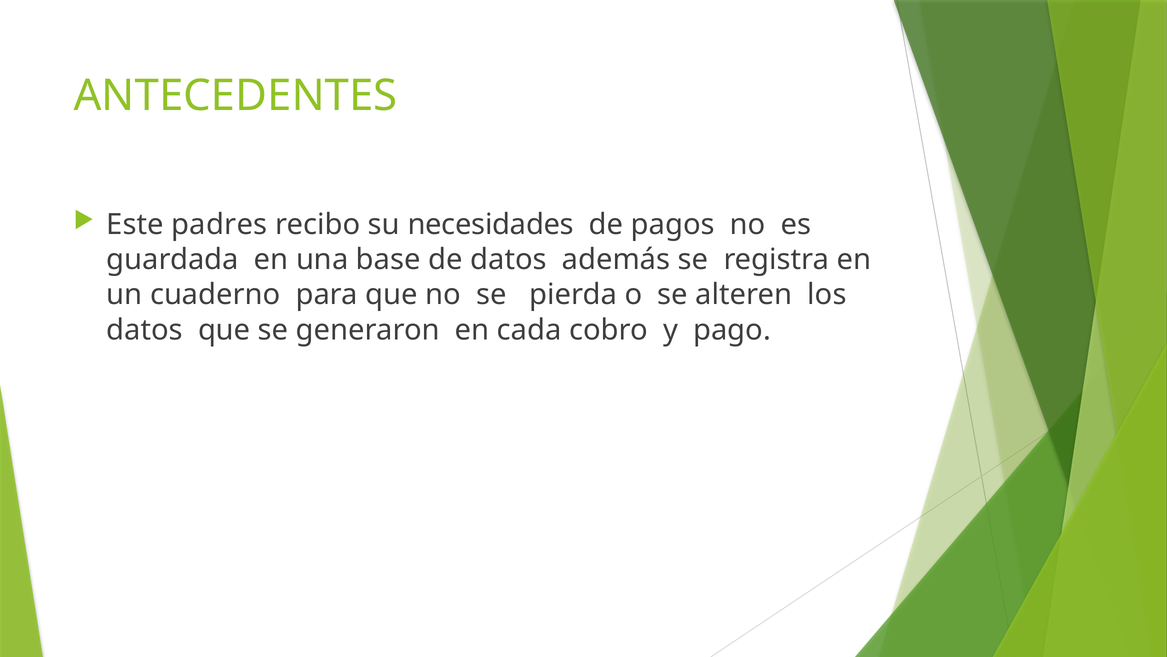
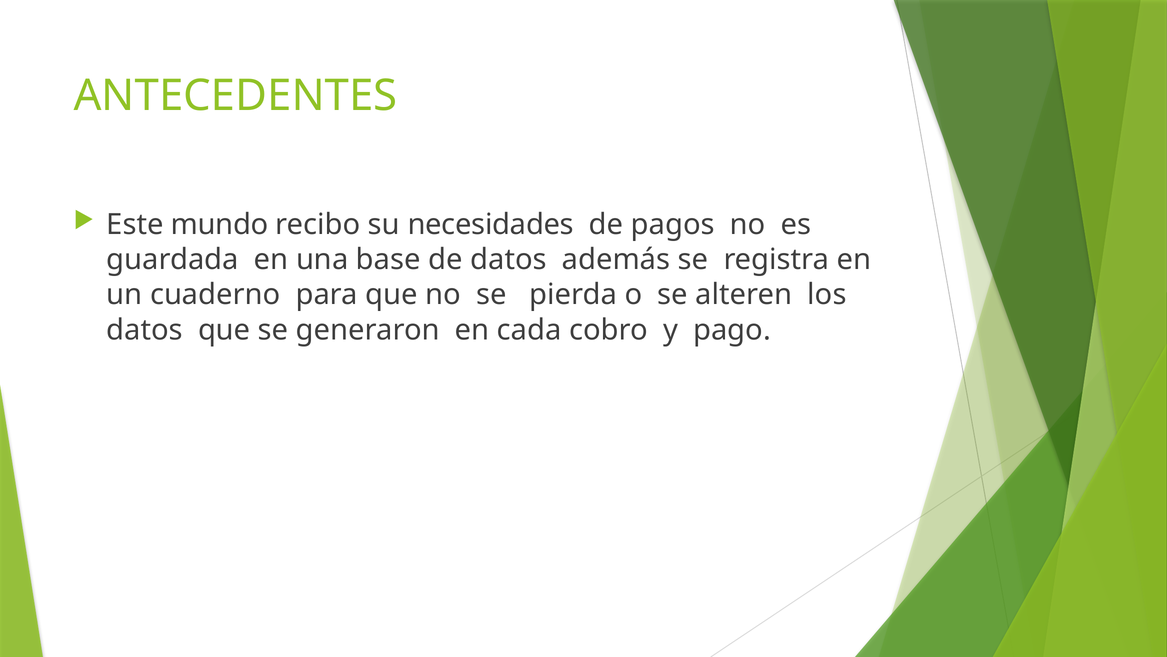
padres: padres -> mundo (220, 225)
